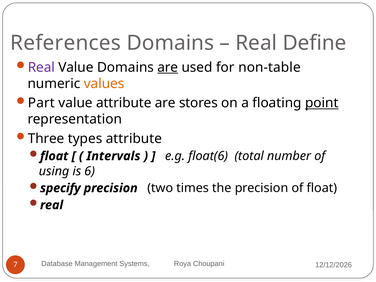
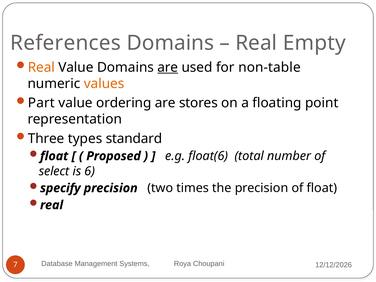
Define: Define -> Empty (314, 43)
Real colour: purple -> orange (41, 67)
value attribute: attribute -> ordering (124, 103)
point underline: present -> none (322, 103)
types attribute: attribute -> standard (134, 139)
Intervals: Intervals -> Proposed (114, 156)
using: using -> select (54, 171)
